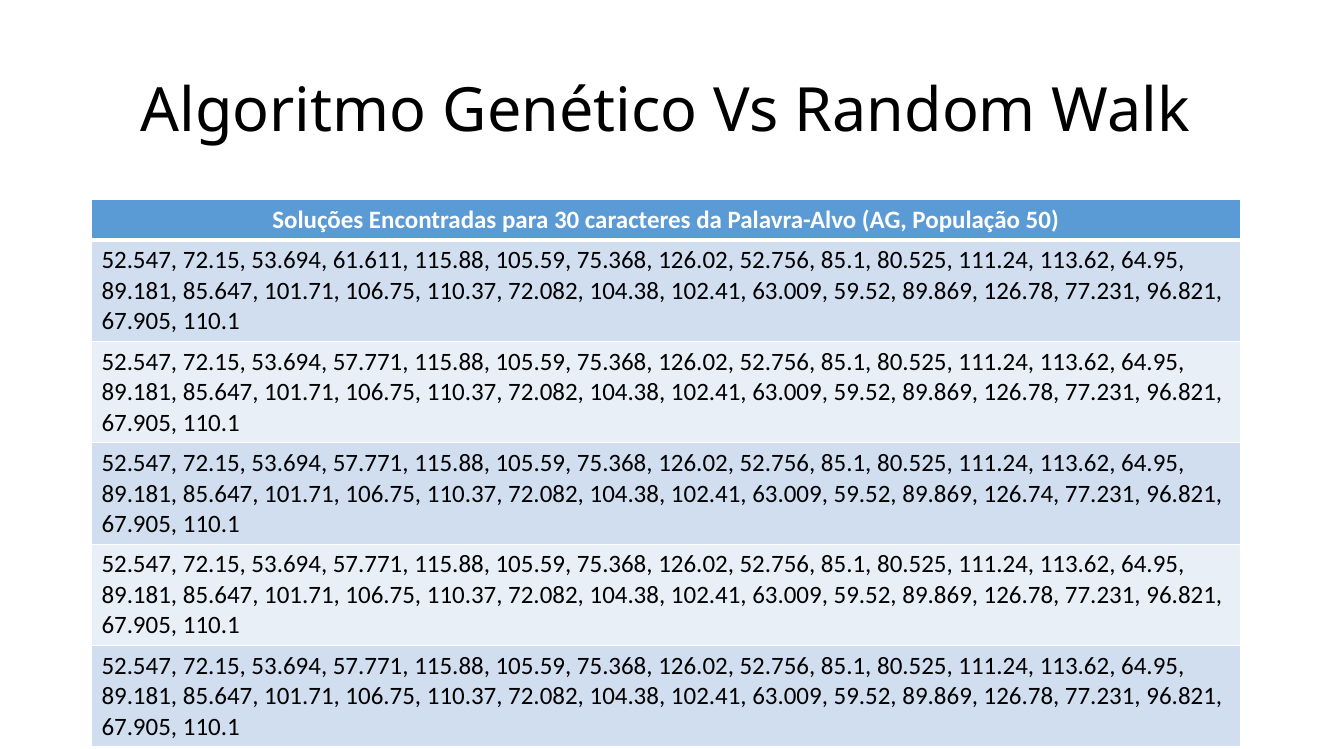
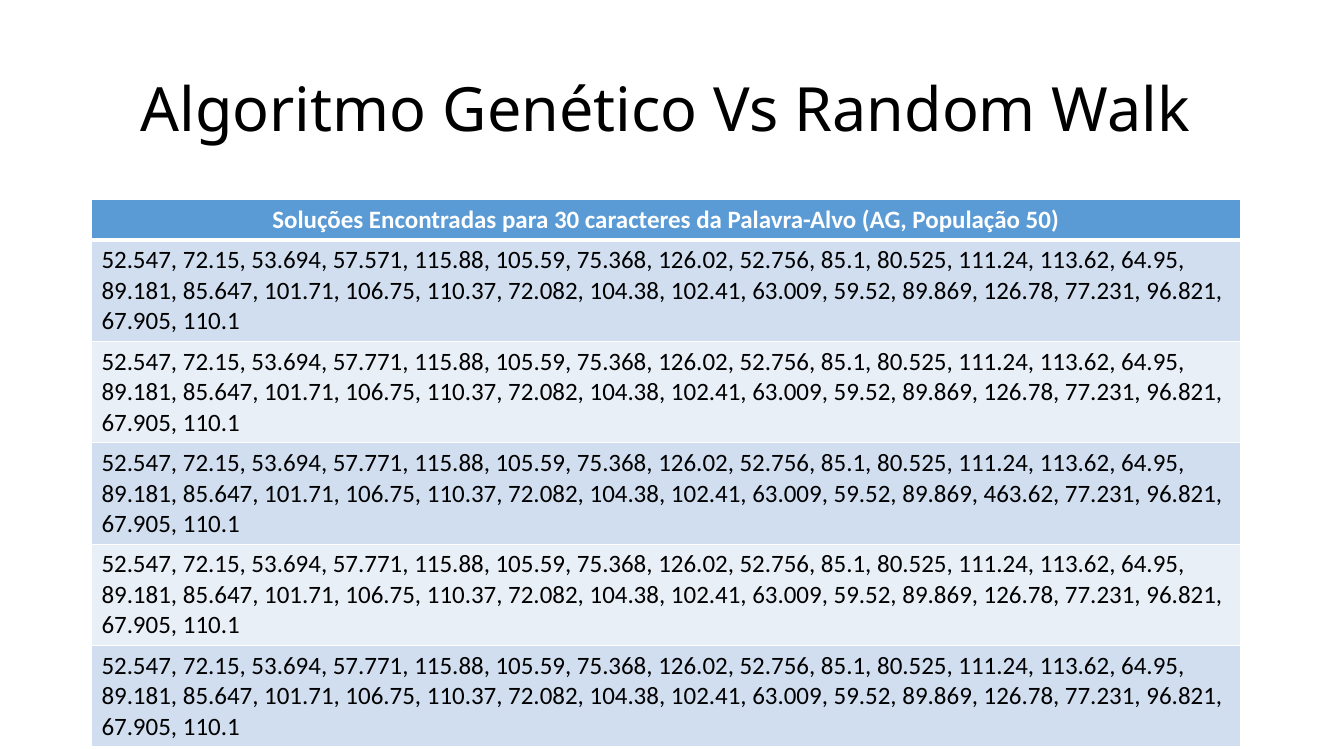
61.611: 61.611 -> 57.571 (371, 261)
126.74: 126.74 -> 463.62 (1022, 494)
